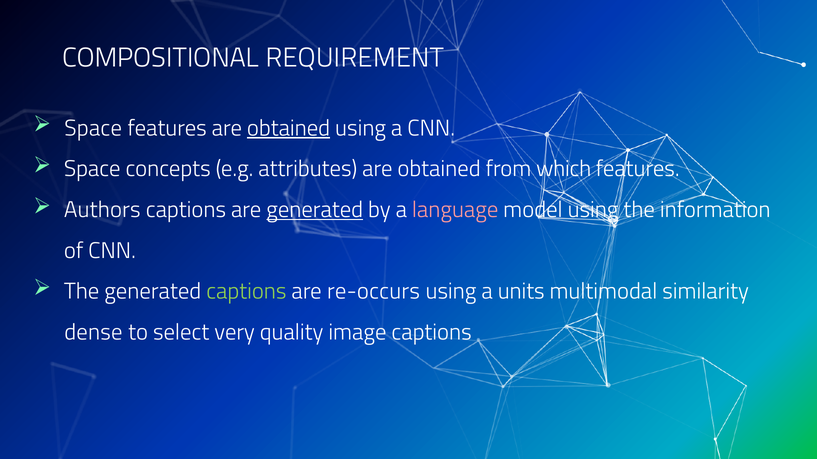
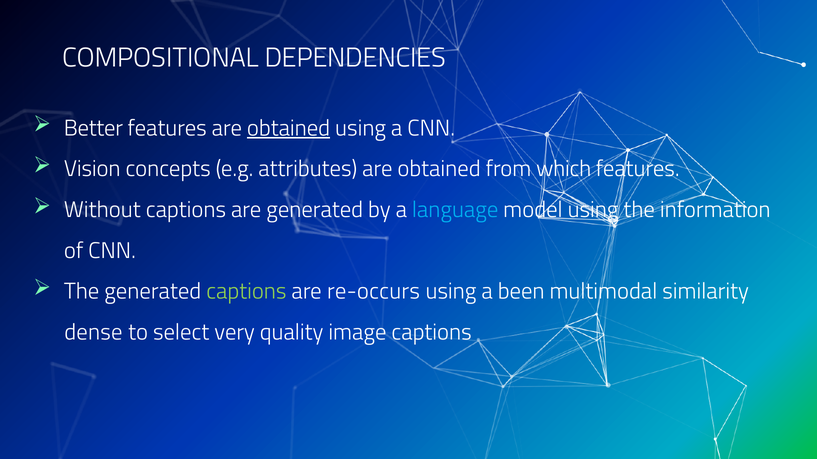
REQUIREMENT: REQUIREMENT -> DEPENDENCIES (355, 58)
Space: Space -> Better (93, 128)
Space: Space -> Vision (92, 169)
Authors: Authors -> Without (102, 210)
generated underline: present -> none (315, 210)
language colour: pink -> light blue (455, 210)
units: units -> been (521, 292)
